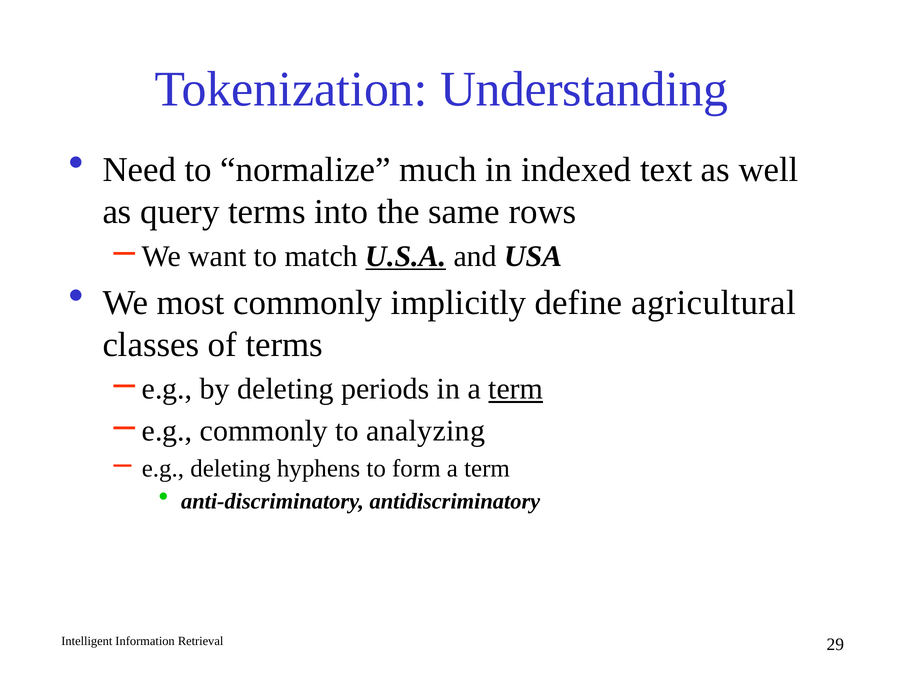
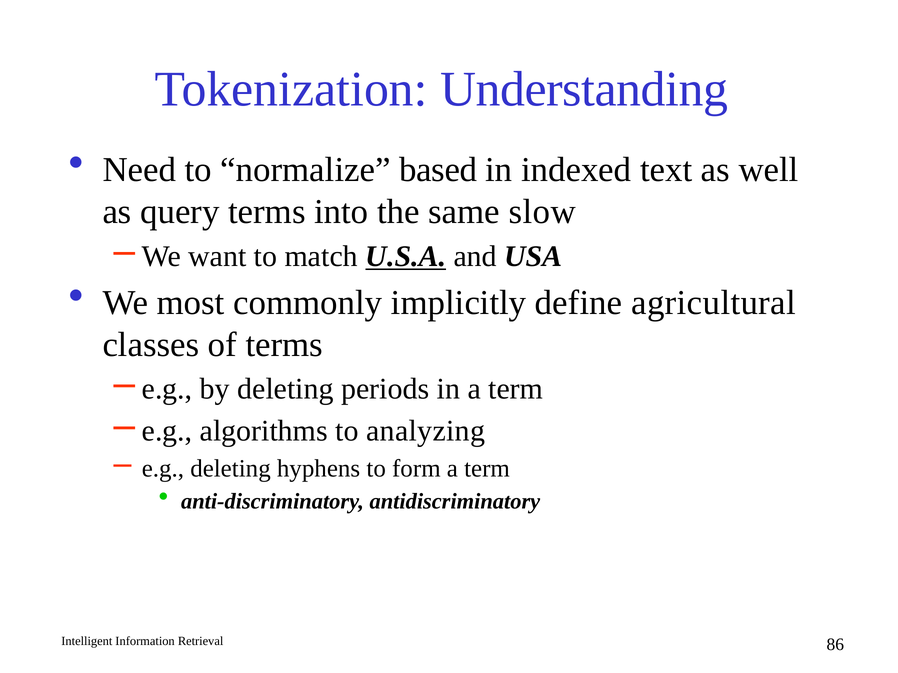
much: much -> based (438, 170)
rows: rows -> slow (542, 212)
term underline: present -> none (516, 389)
e.g commonly: commonly -> algorithms (264, 431)
29: 29 -> 86 (835, 645)
